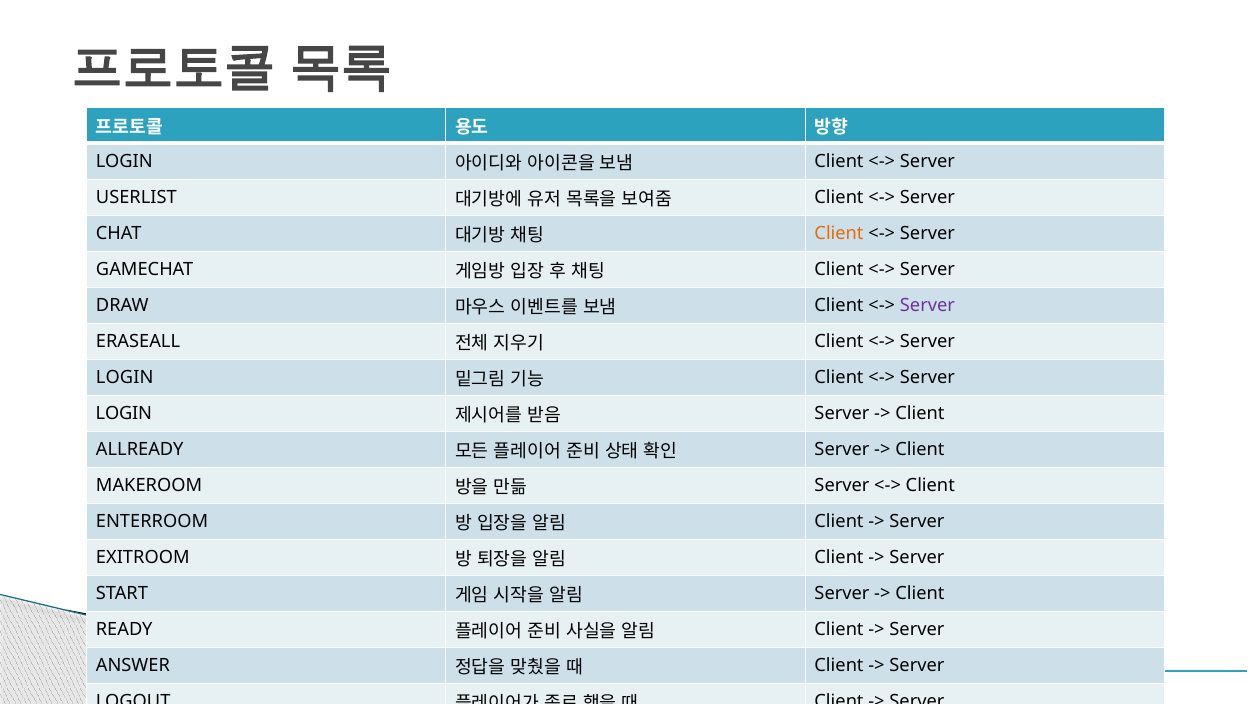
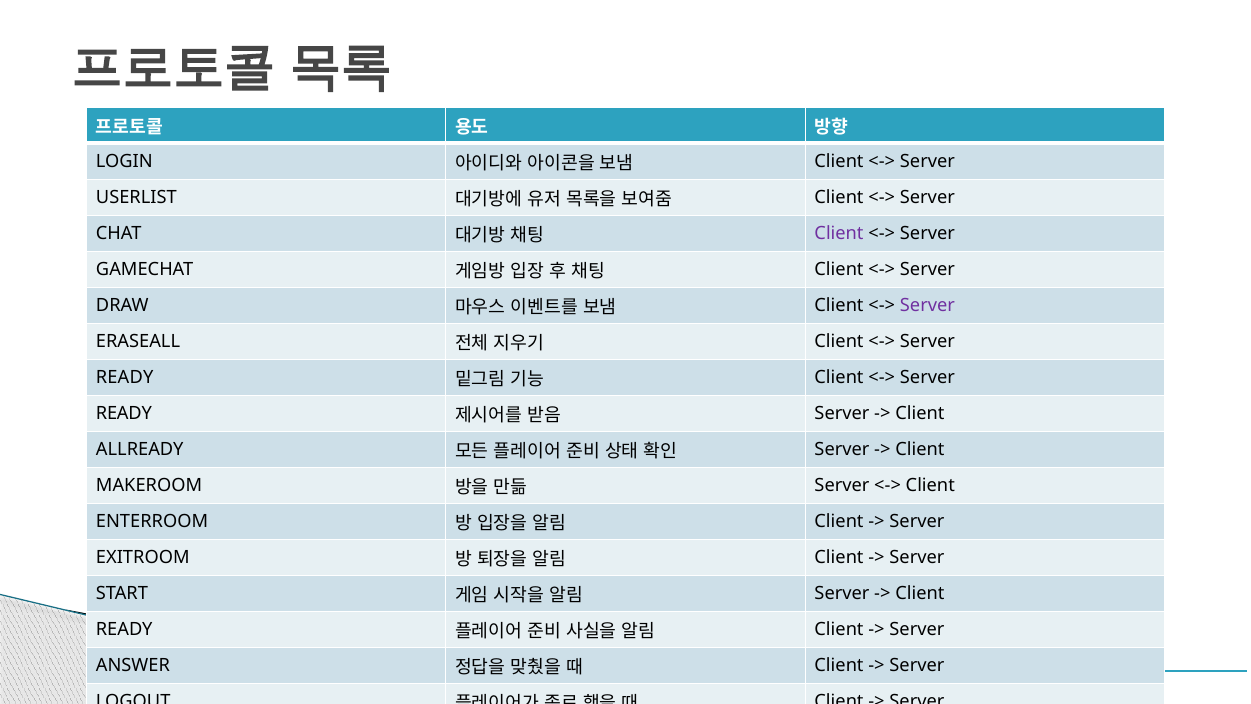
Client colour: orange -> purple (839, 233)
LOGIN: LOGIN -> READY (125, 377)
LOGIN: LOGIN -> READY (124, 413)
